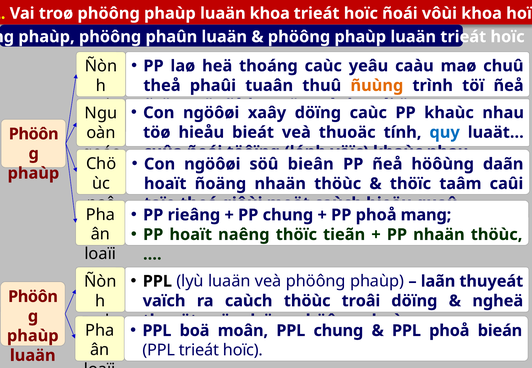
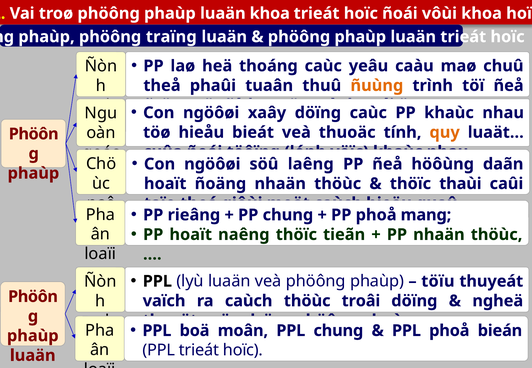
phaûn: phaûn -> traïng (171, 37)
quy colour: blue -> orange (445, 132)
bieân: bieân -> laêng (311, 164)
taâm: taâm -> thaùi (460, 184)
laãn: laãn -> töïu (438, 281)
